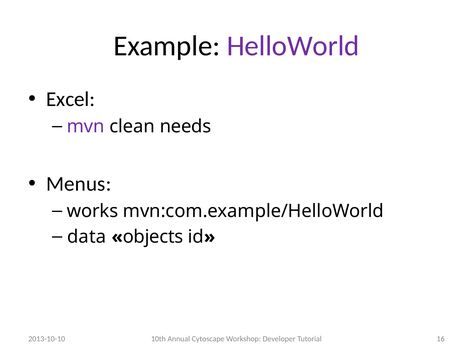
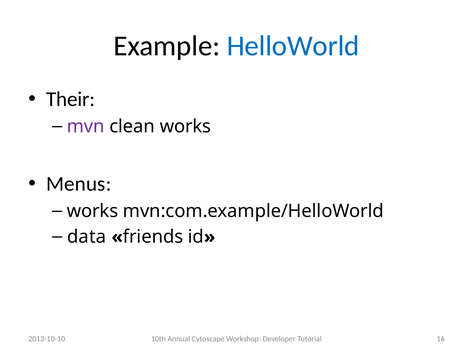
HelloWorld colour: purple -> blue (293, 46)
Excel: Excel -> Their (71, 99)
clean needs: needs -> works (185, 126)
objects: objects -> friends (153, 237)
